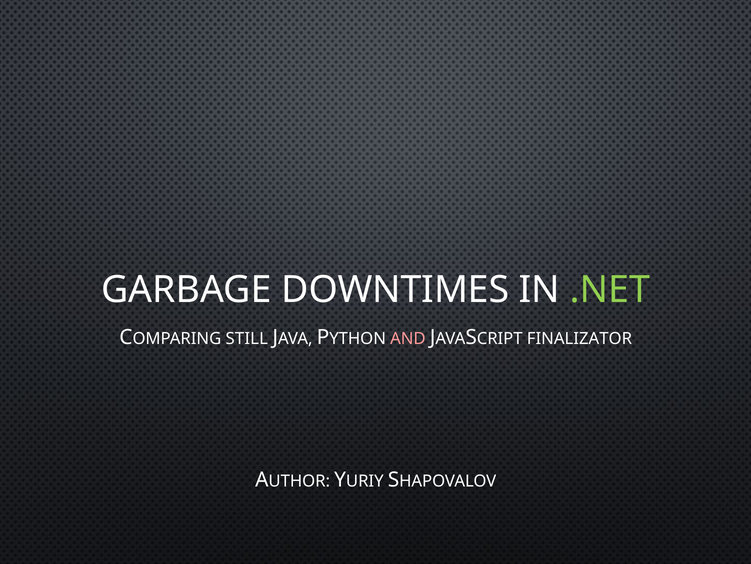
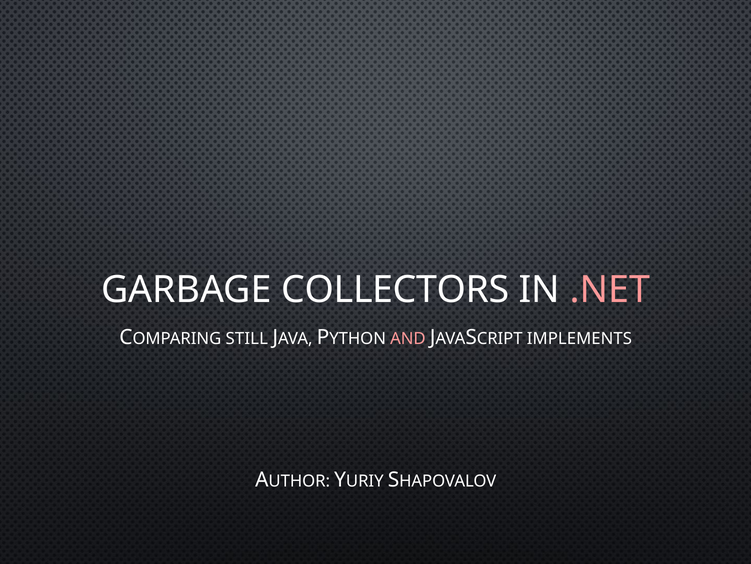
DOWNTIMES: DOWNTIMES -> COLLECTORS (395, 289)
.NET colour: light green -> pink (610, 289)
FINALIZATOR: FINALIZATOR -> IMPLEMENTS (579, 338)
